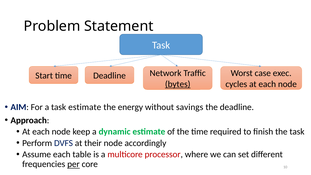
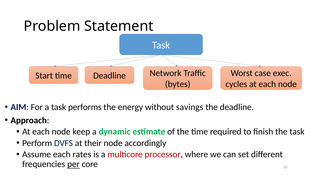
bytes underline: present -> none (178, 84)
task estimate: estimate -> performs (85, 107)
table: table -> rates (82, 154)
